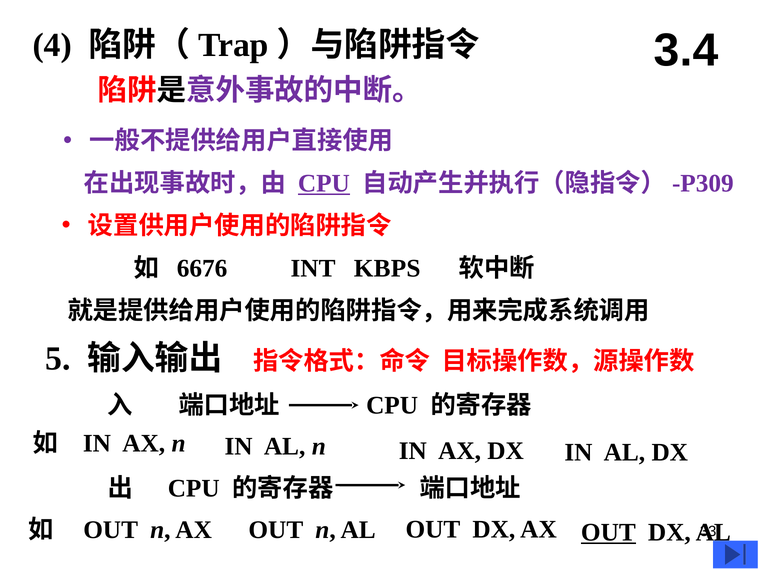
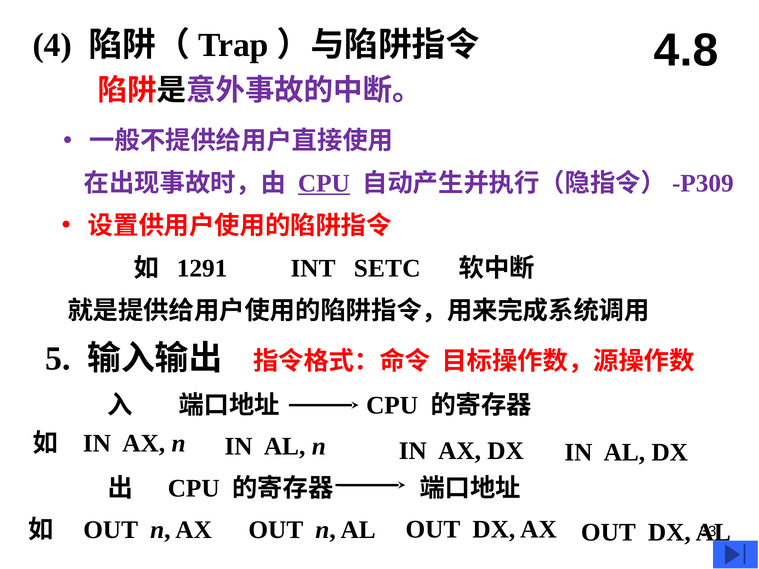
3.4: 3.4 -> 4.8 (686, 51)
6676: 6676 -> 1291 (202, 268)
KBPS: KBPS -> SETC (387, 268)
OUT underline: present -> none (608, 533)
